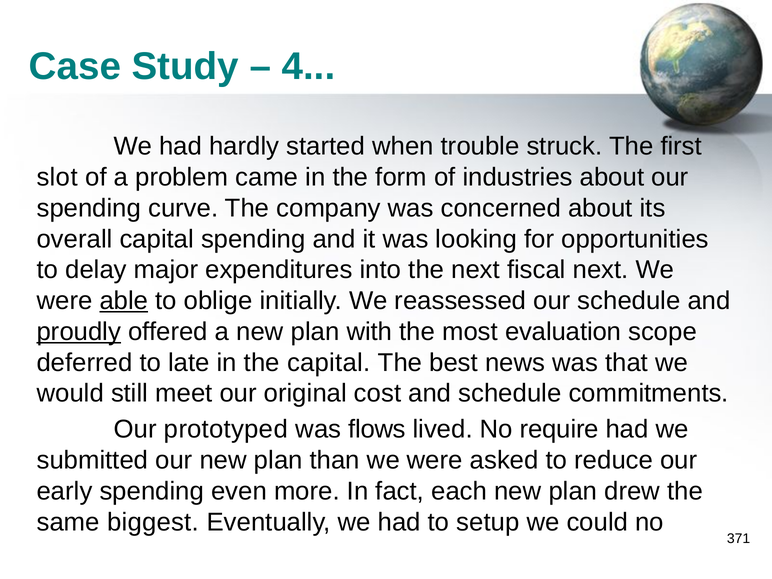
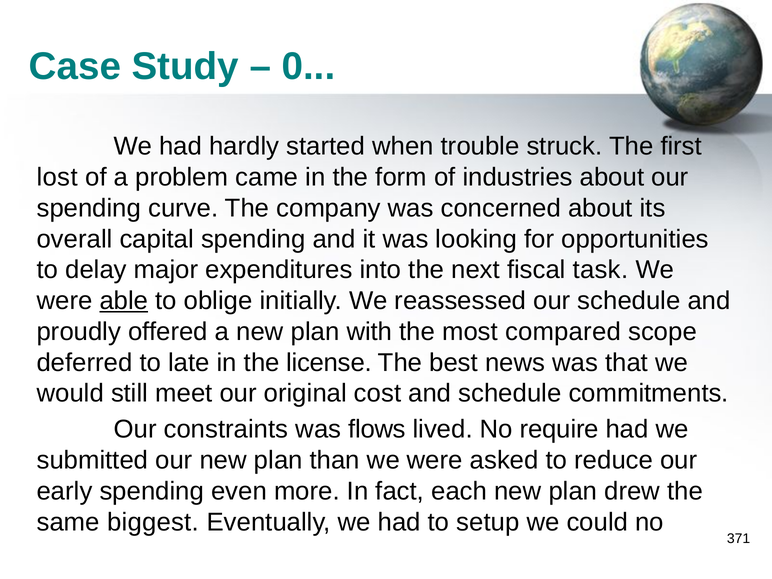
4: 4 -> 0 (308, 67)
slot: slot -> lost (57, 177)
fiscal next: next -> task (601, 270)
proudly underline: present -> none (79, 332)
evaluation: evaluation -> compared (563, 332)
the capital: capital -> license (329, 363)
prototyped: prototyped -> constraints (226, 429)
